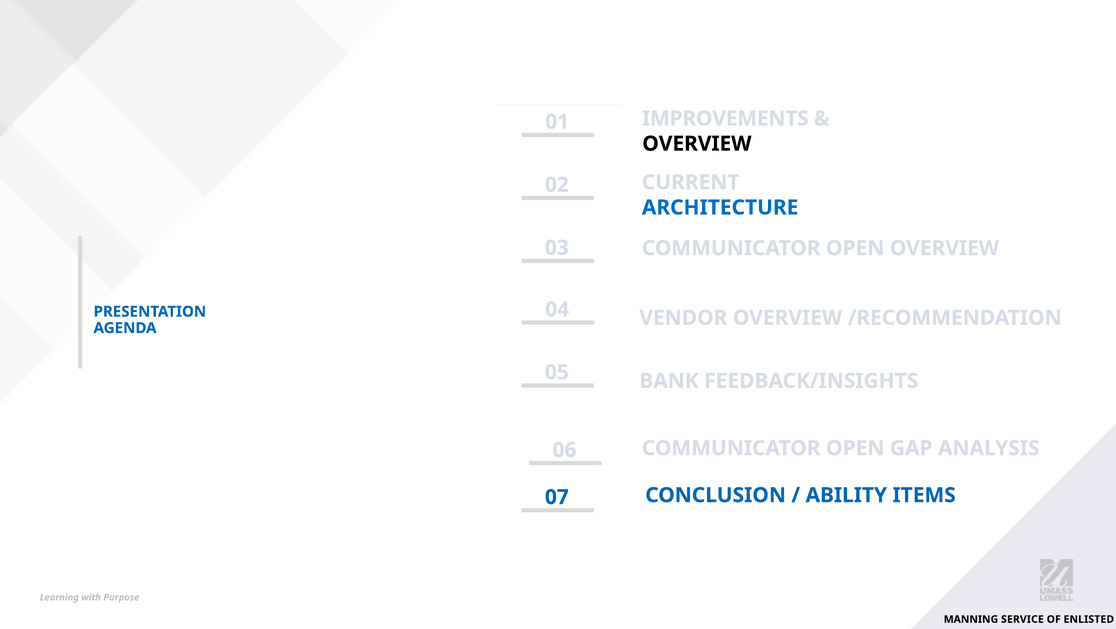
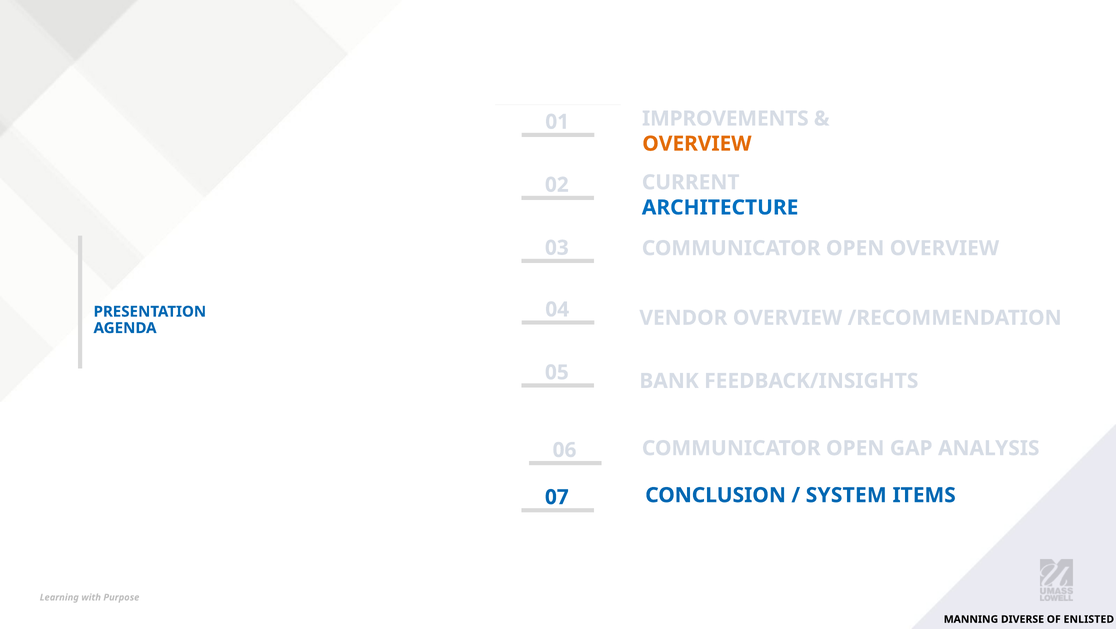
OVERVIEW colour: black -> orange (697, 144)
ABILITY: ABILITY -> SYSTEM (846, 495)
SERVICE: SERVICE -> DIVERSE (1022, 620)
